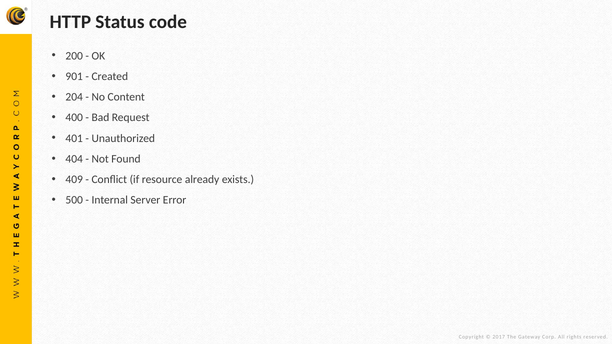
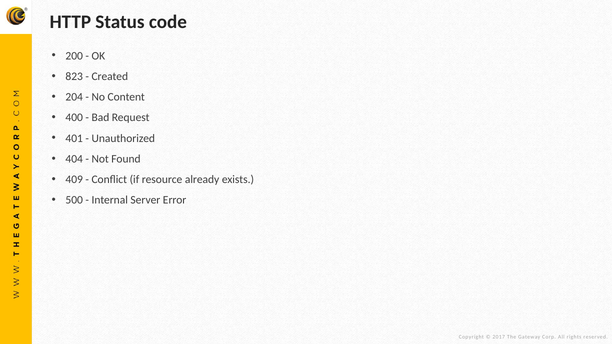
901: 901 -> 823 (74, 76)
